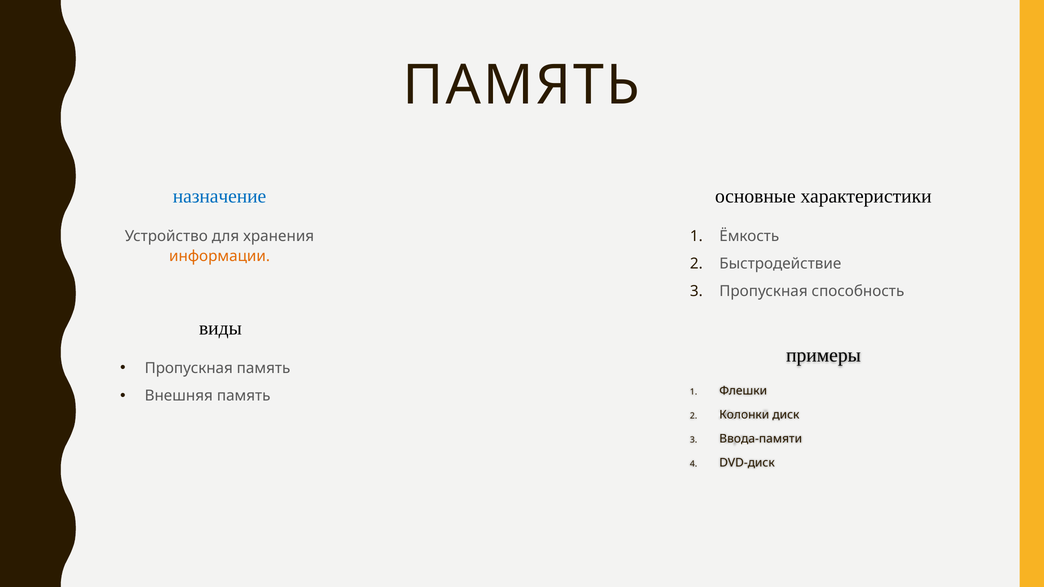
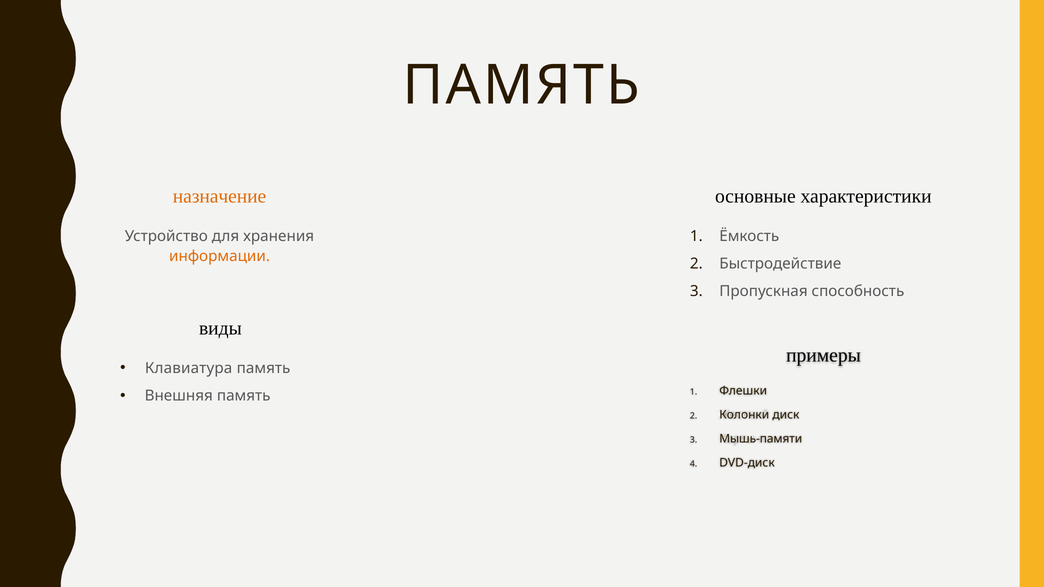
назначение colour: blue -> orange (220, 197)
Пропускная: Пропускная -> Клавиатура (189, 368)
Ввода-памяти: Ввода-памяти -> Мышь-памяти (761, 439)
